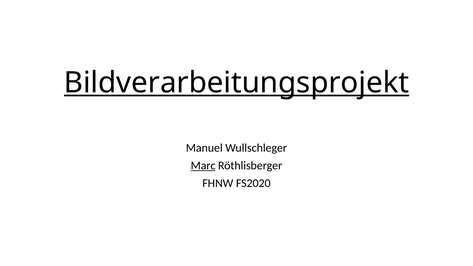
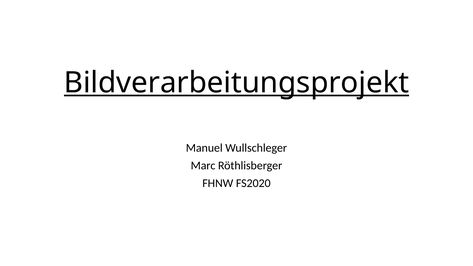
Marc underline: present -> none (203, 166)
